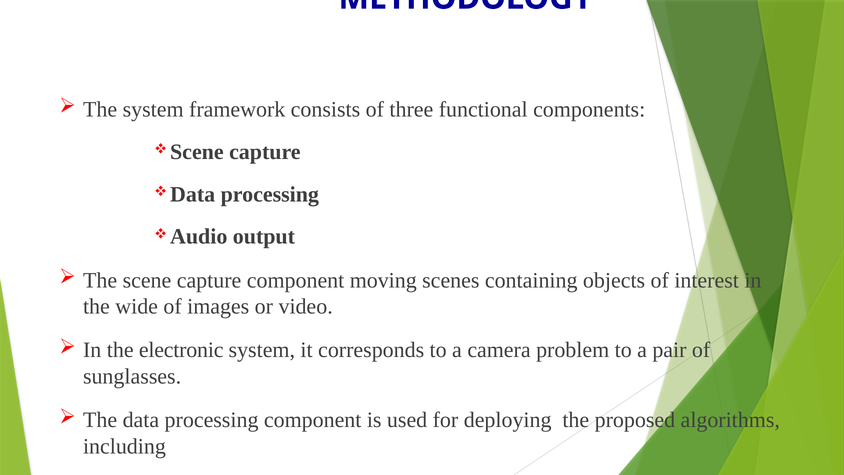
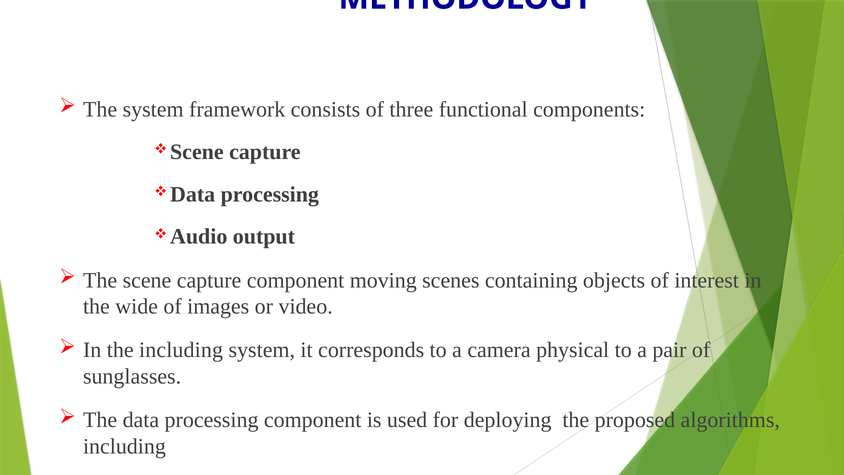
the electronic: electronic -> including (181, 350)
problem: problem -> physical (573, 350)
